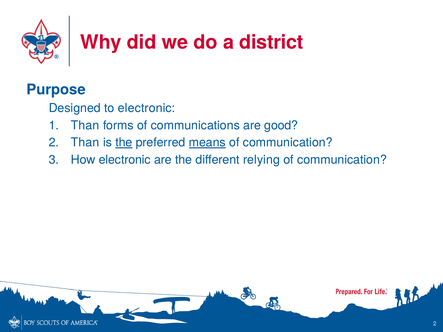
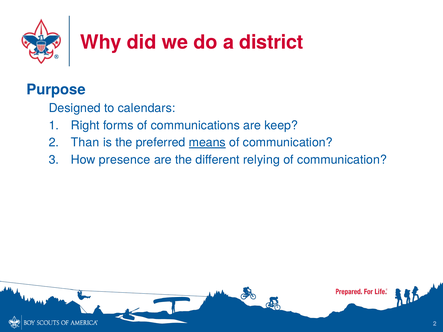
to electronic: electronic -> calendars (147, 108)
Than: Than -> Right (85, 125)
good: good -> keep (281, 125)
the underline: present -> none (124, 143)
How electronic: electronic -> presence (125, 160)
